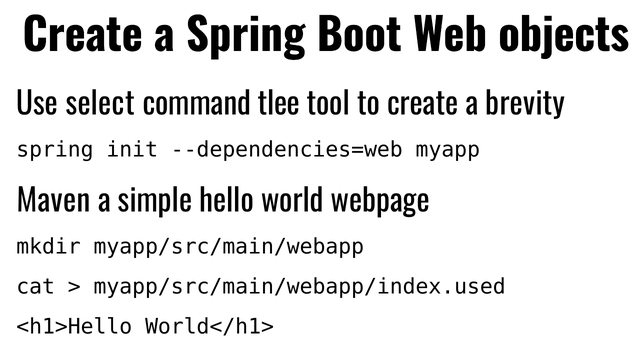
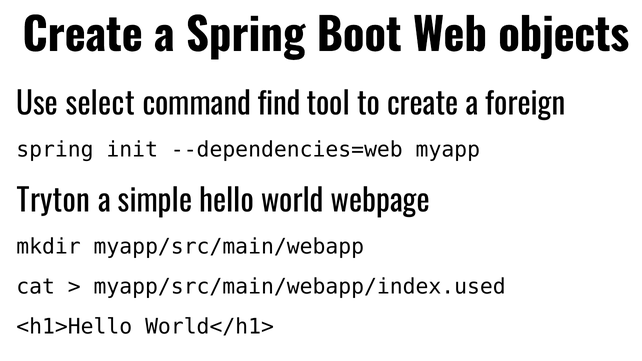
tlee: tlee -> find (279, 104)
brevity: brevity -> foreign (525, 104)
Maven: Maven -> Tryton (53, 202)
